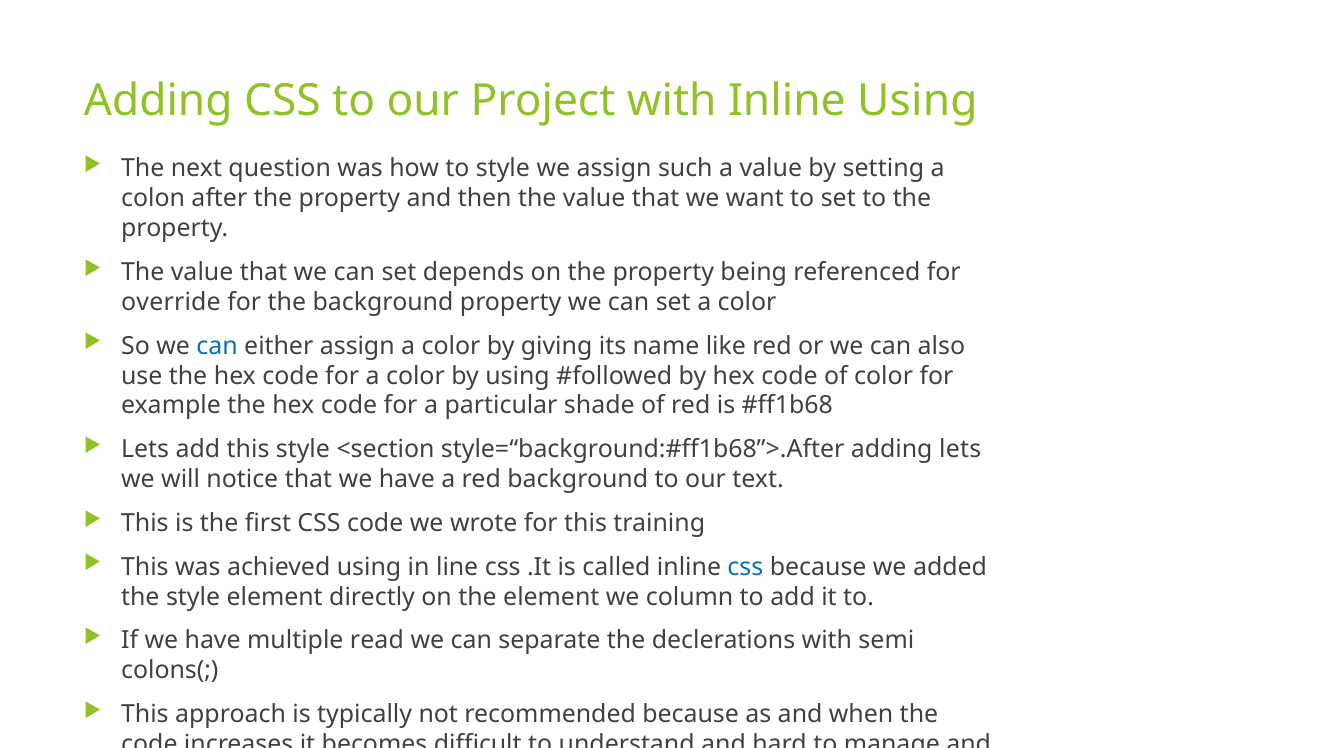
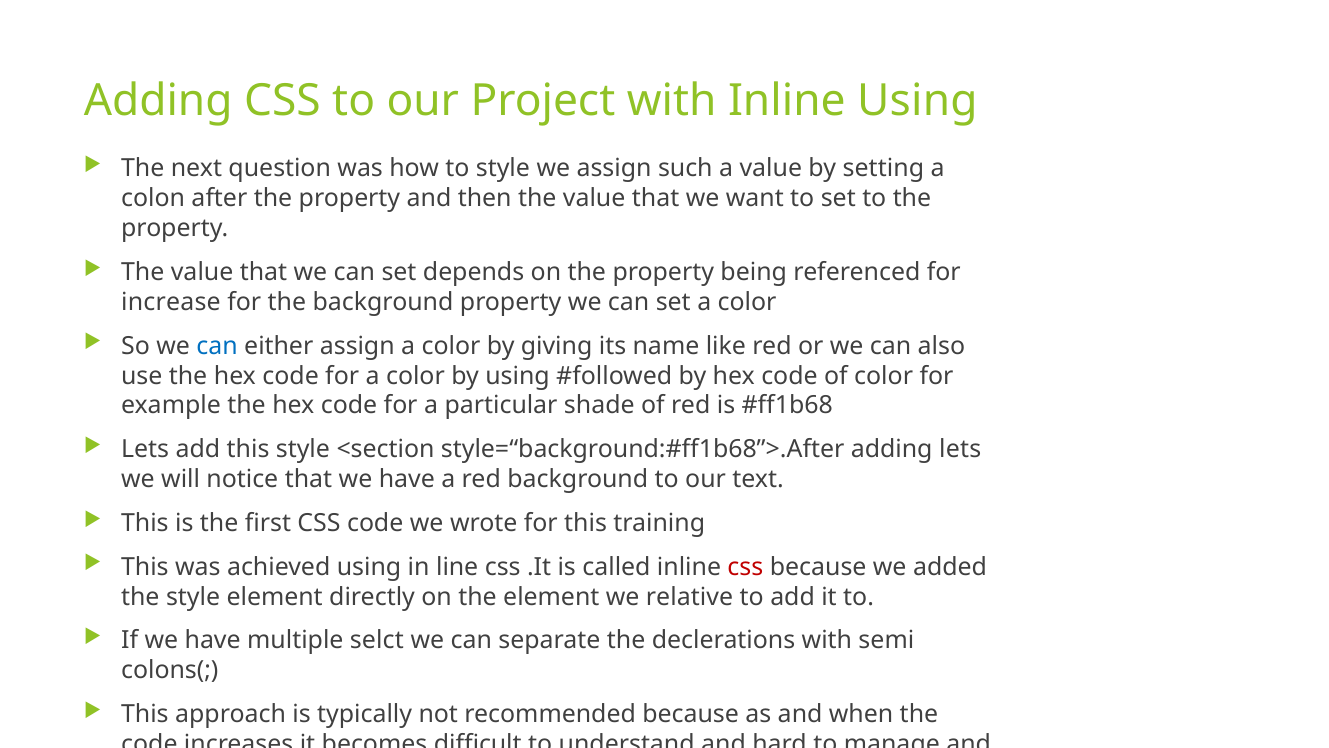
override: override -> increase (171, 302)
css colour: blue -> red (745, 567)
column: column -> relative (690, 597)
read: read -> selct (377, 640)
